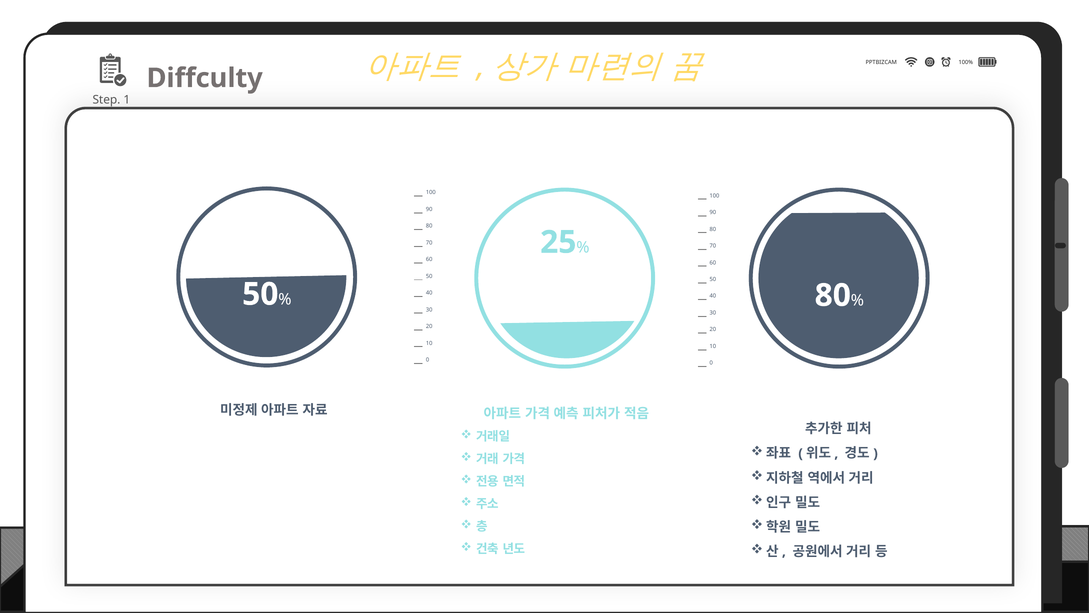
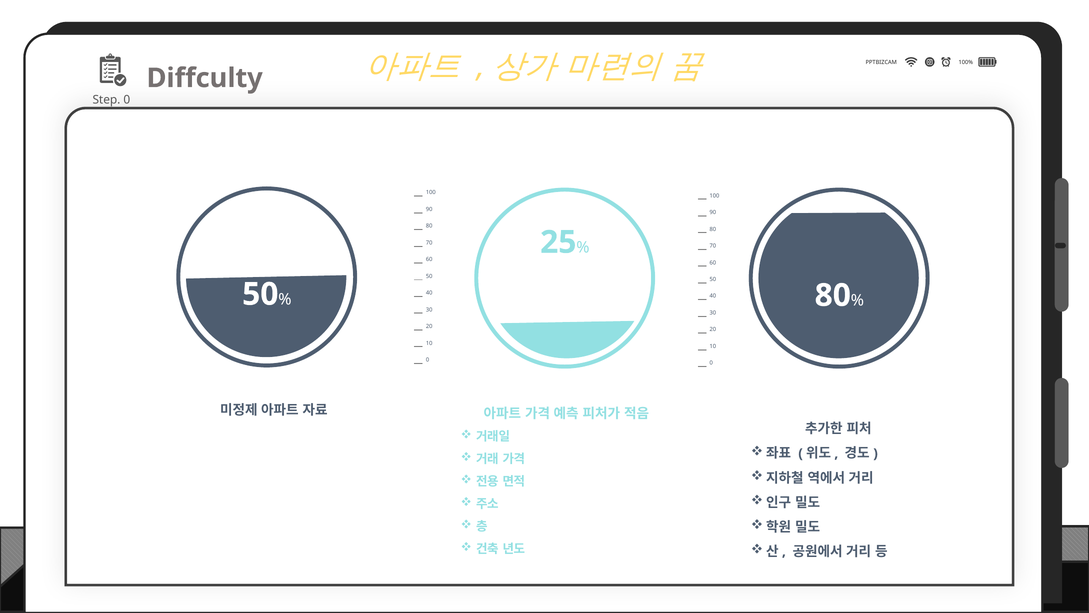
Step 1: 1 -> 0 (127, 100)
